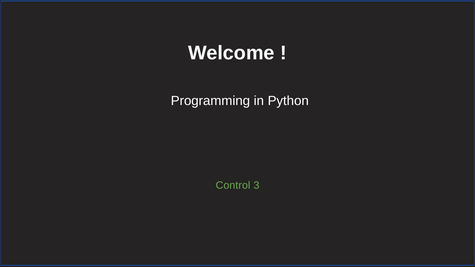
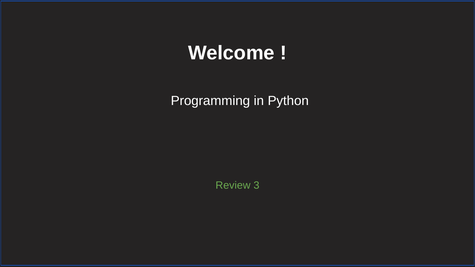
Control: Control -> Review (233, 185)
